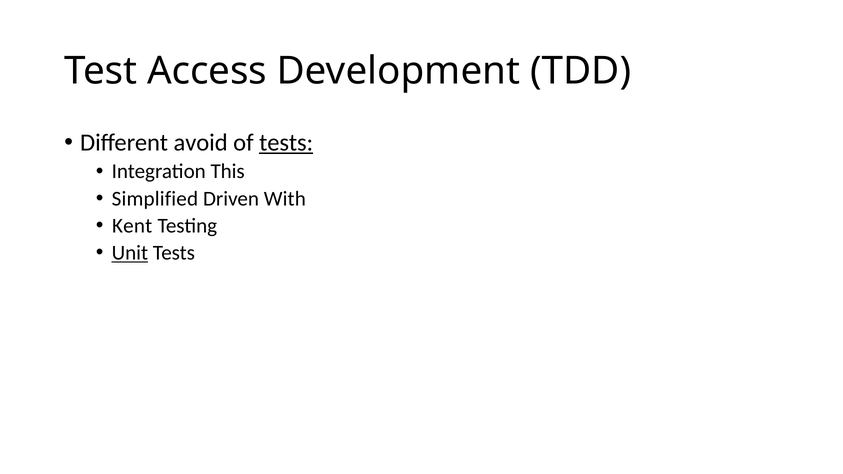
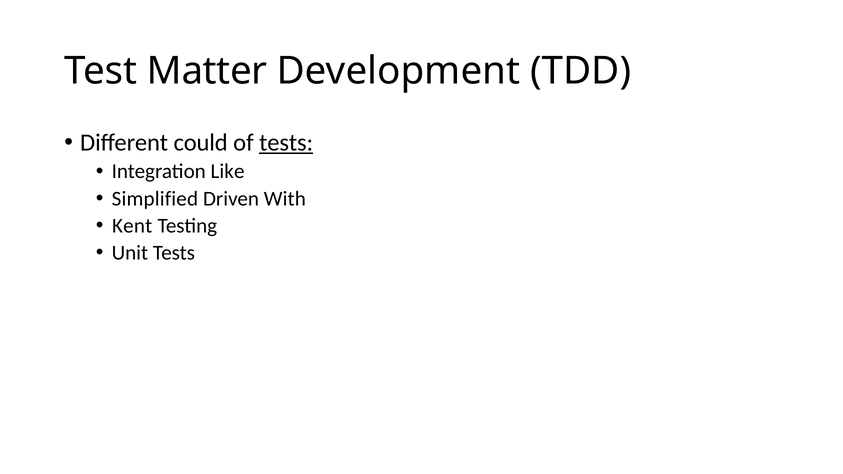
Access: Access -> Matter (207, 71)
avoid: avoid -> could (201, 143)
This: This -> Like (228, 172)
Unit underline: present -> none (130, 253)
